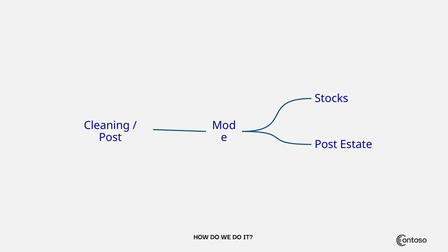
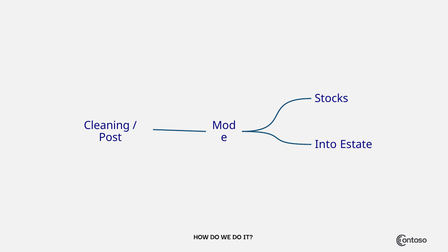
Post: Post -> Into (326, 144)
